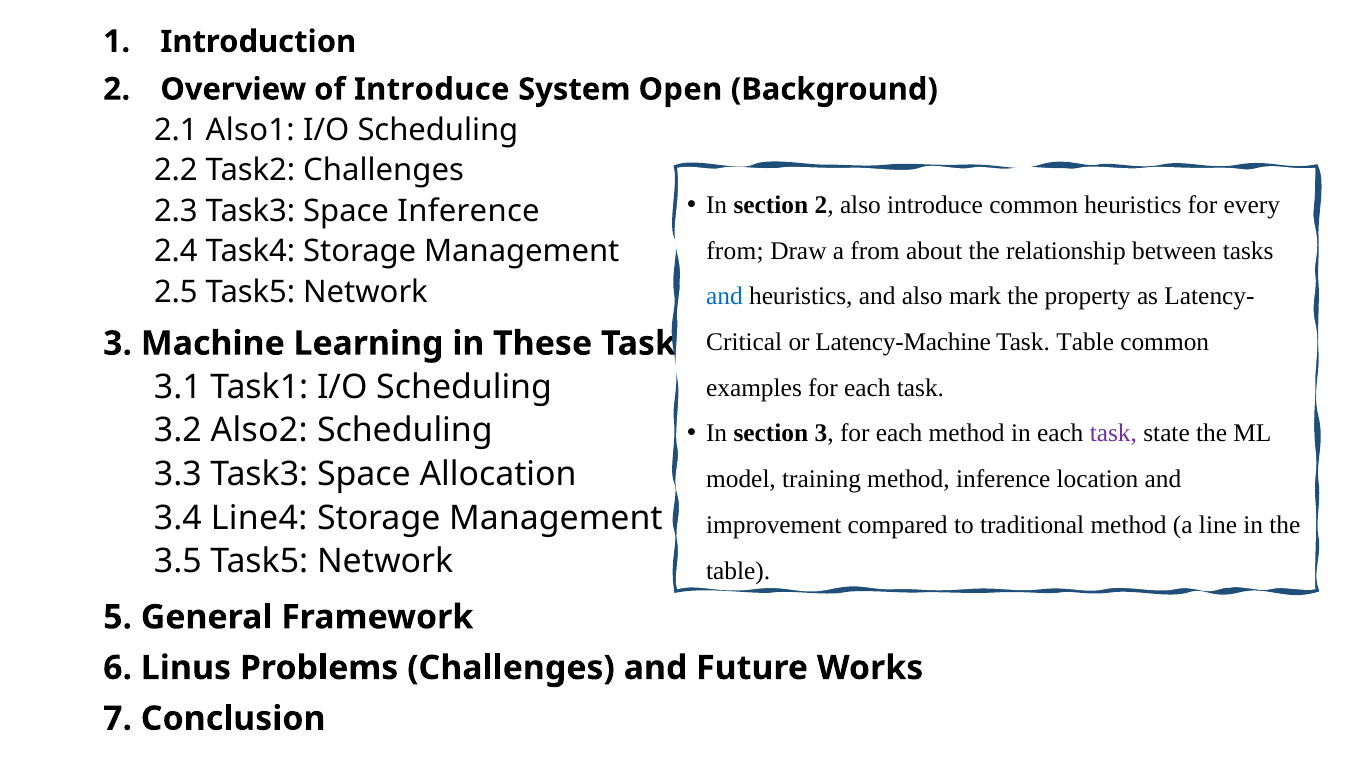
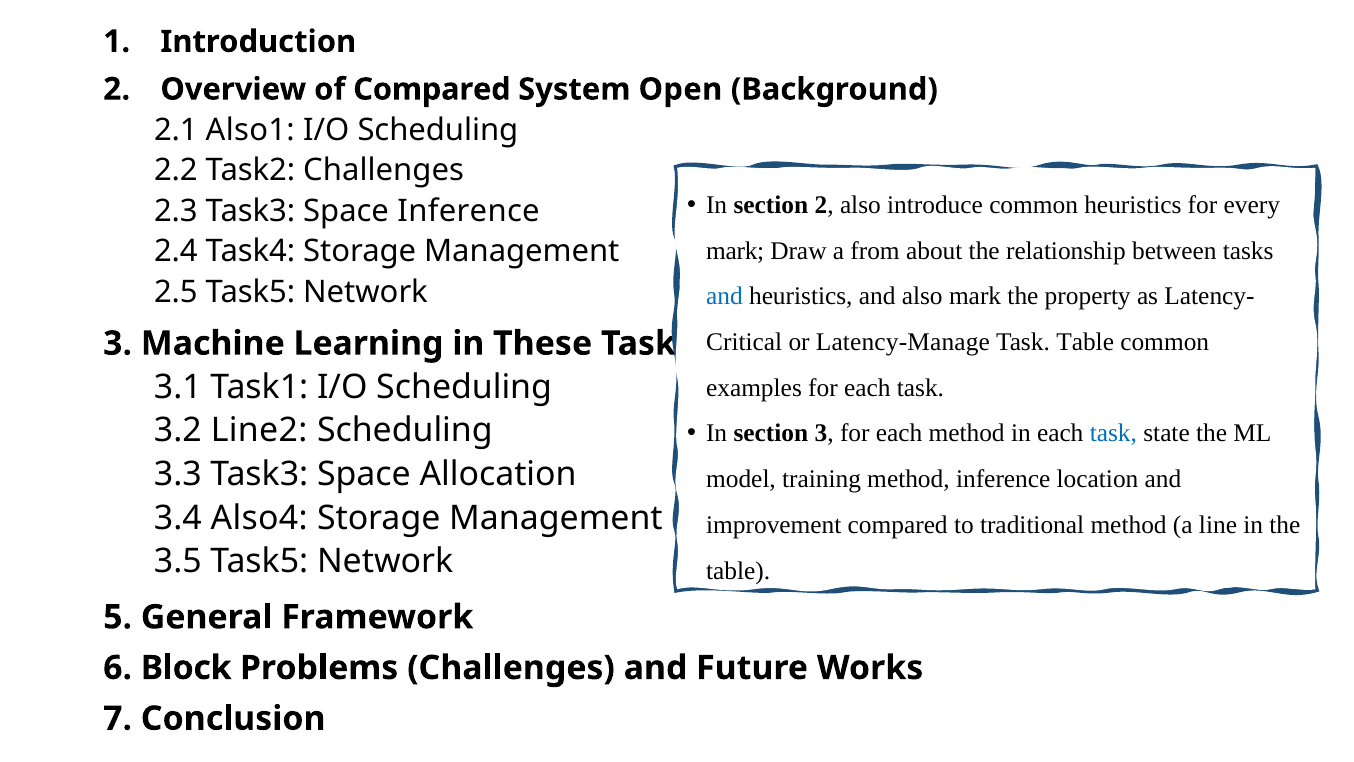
of Introduce: Introduce -> Compared (432, 89)
from: from -> mark (735, 251)
Latency-Machine: Latency-Machine -> Latency-Manage (903, 342)
task colour: purple -> blue (1113, 433)
Also2: Also2 -> Line2 (259, 430)
Line4: Line4 -> Also4 (259, 518)
Linus: Linus -> Block (186, 668)
